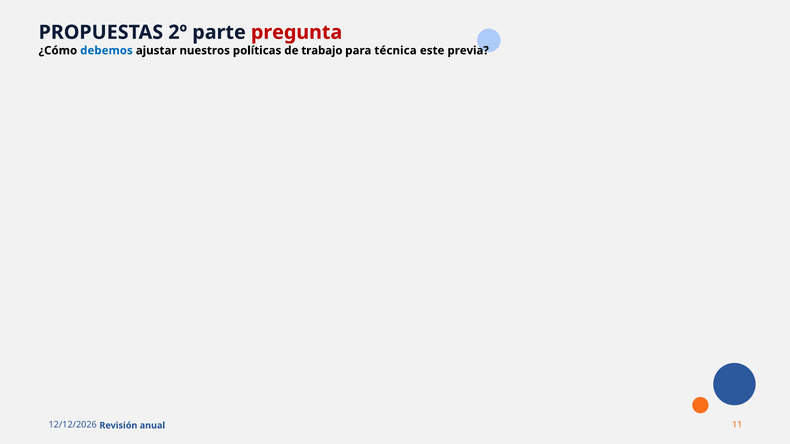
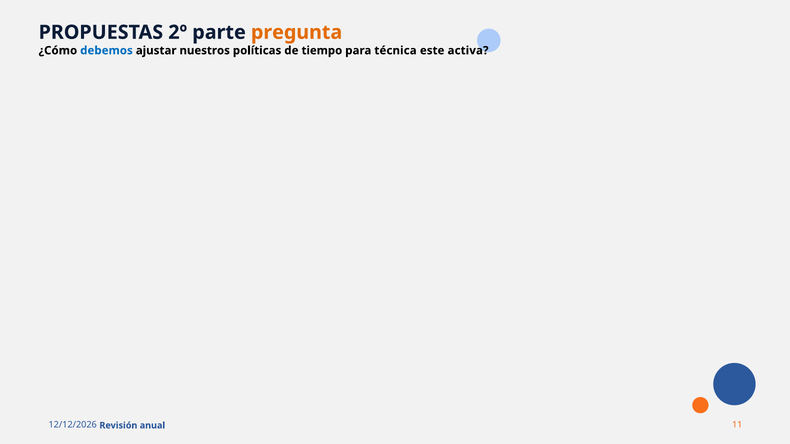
pregunta colour: red -> orange (297, 32)
trabajo: trabajo -> tiempo (322, 51)
previa: previa -> activa (468, 51)
